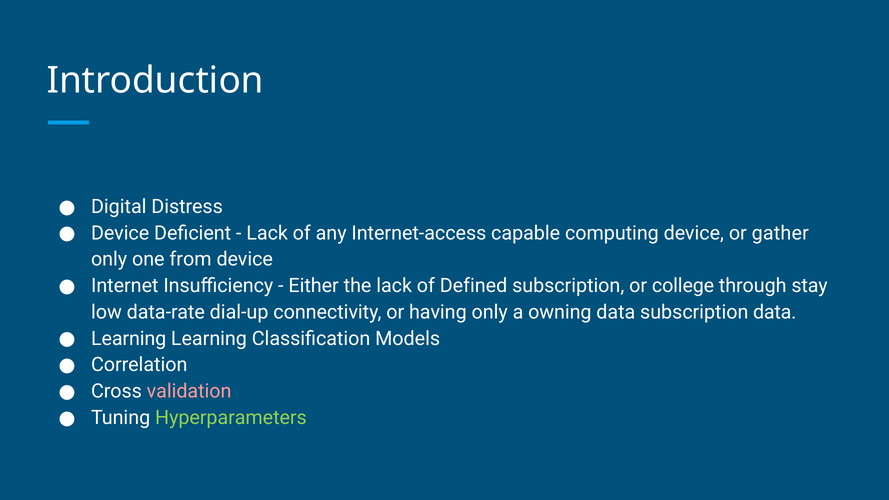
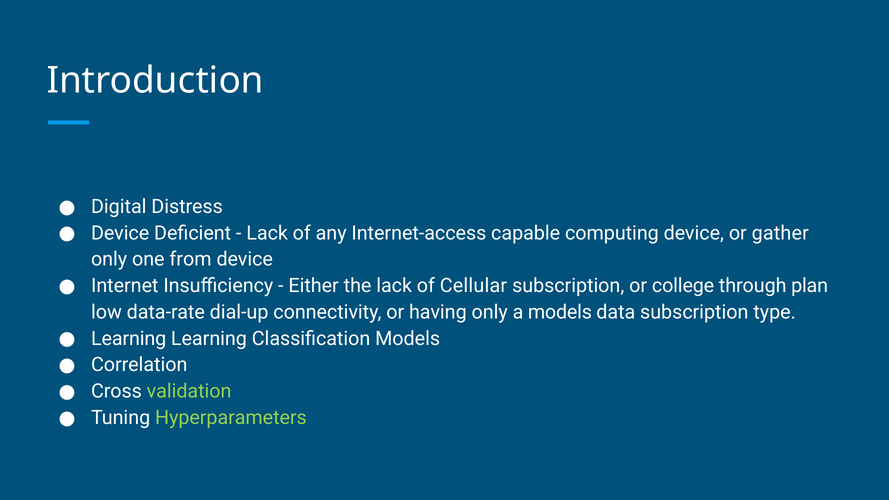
Defined: Defined -> Cellular (473, 286)
stay: stay -> plan (810, 286)
a owning: owning -> models (560, 312)
subscription data: data -> type (775, 312)
validation colour: pink -> light green (189, 391)
